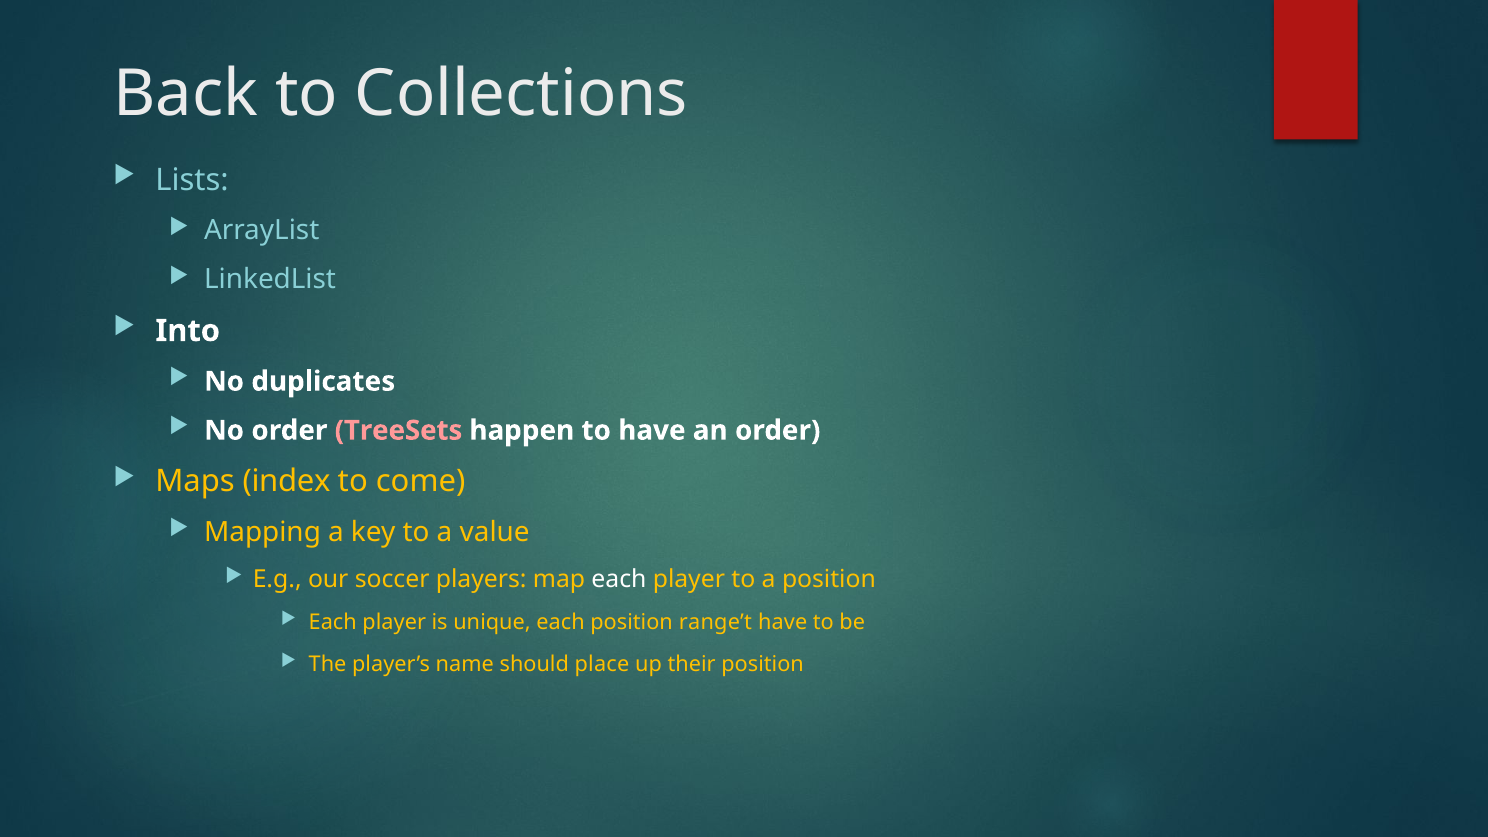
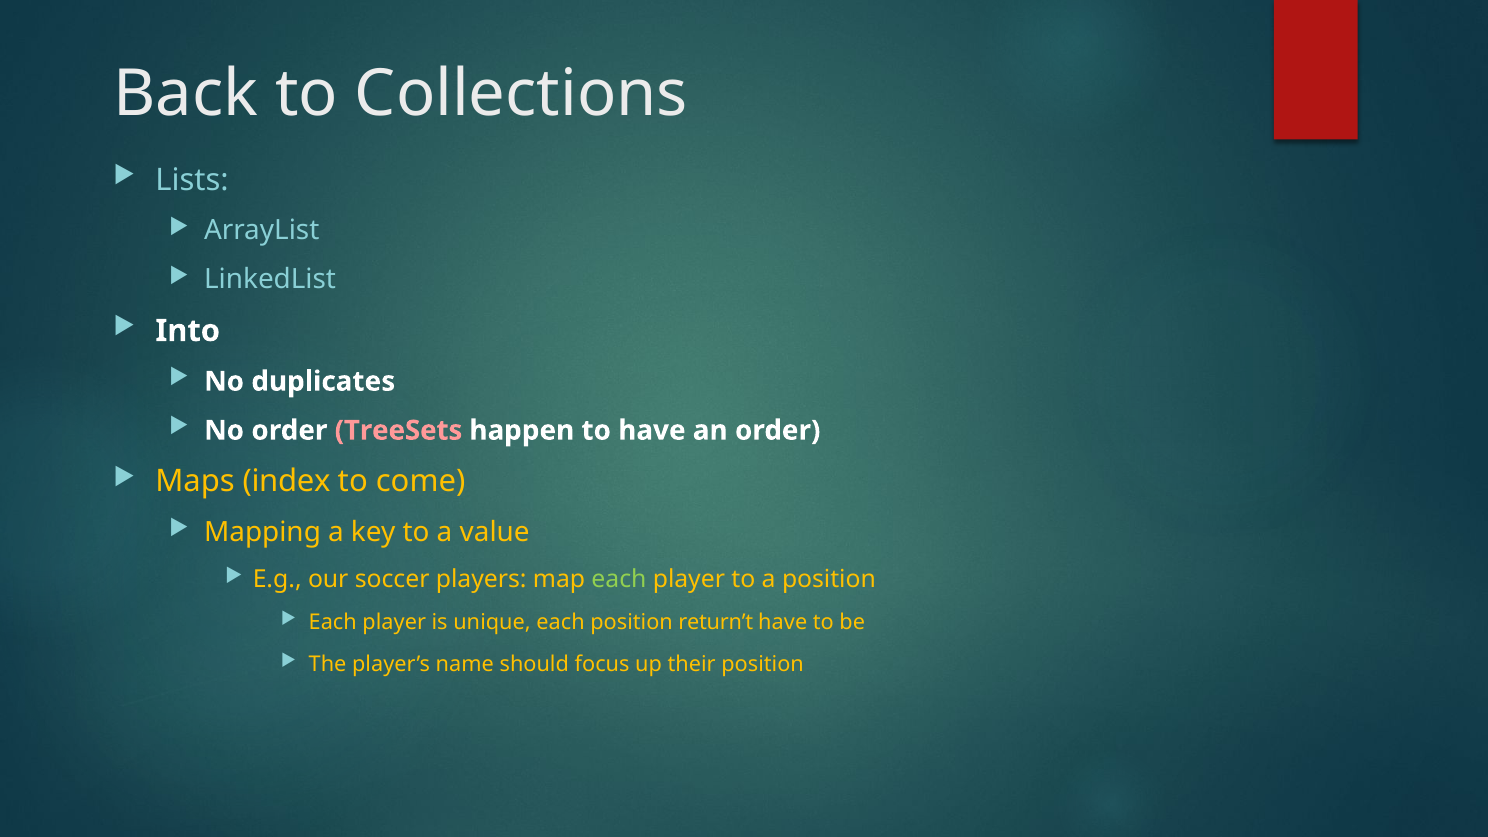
each colour: white -> light green (619, 579)
range’t: range’t -> return’t (716, 622)
place: place -> focus (602, 664)
